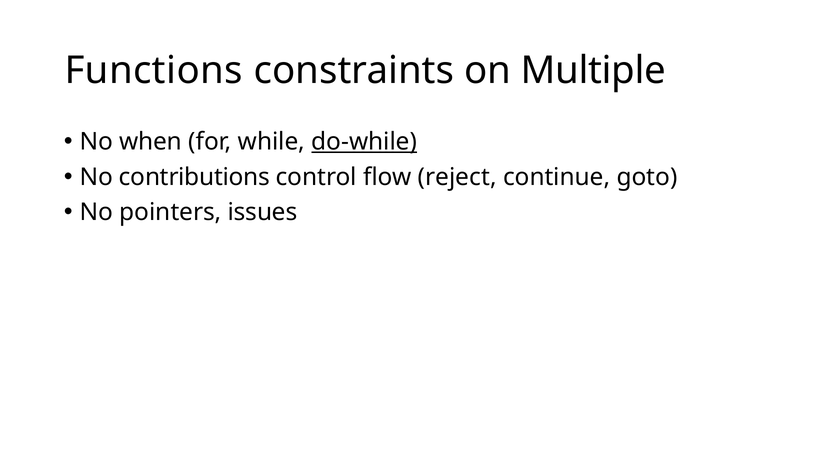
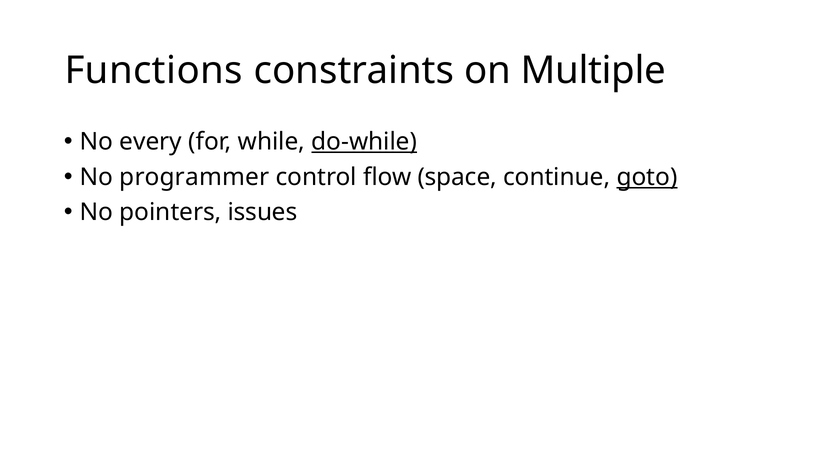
when: when -> every (151, 142)
contributions: contributions -> programmer (194, 177)
reject: reject -> space (457, 177)
goto underline: none -> present (647, 177)
